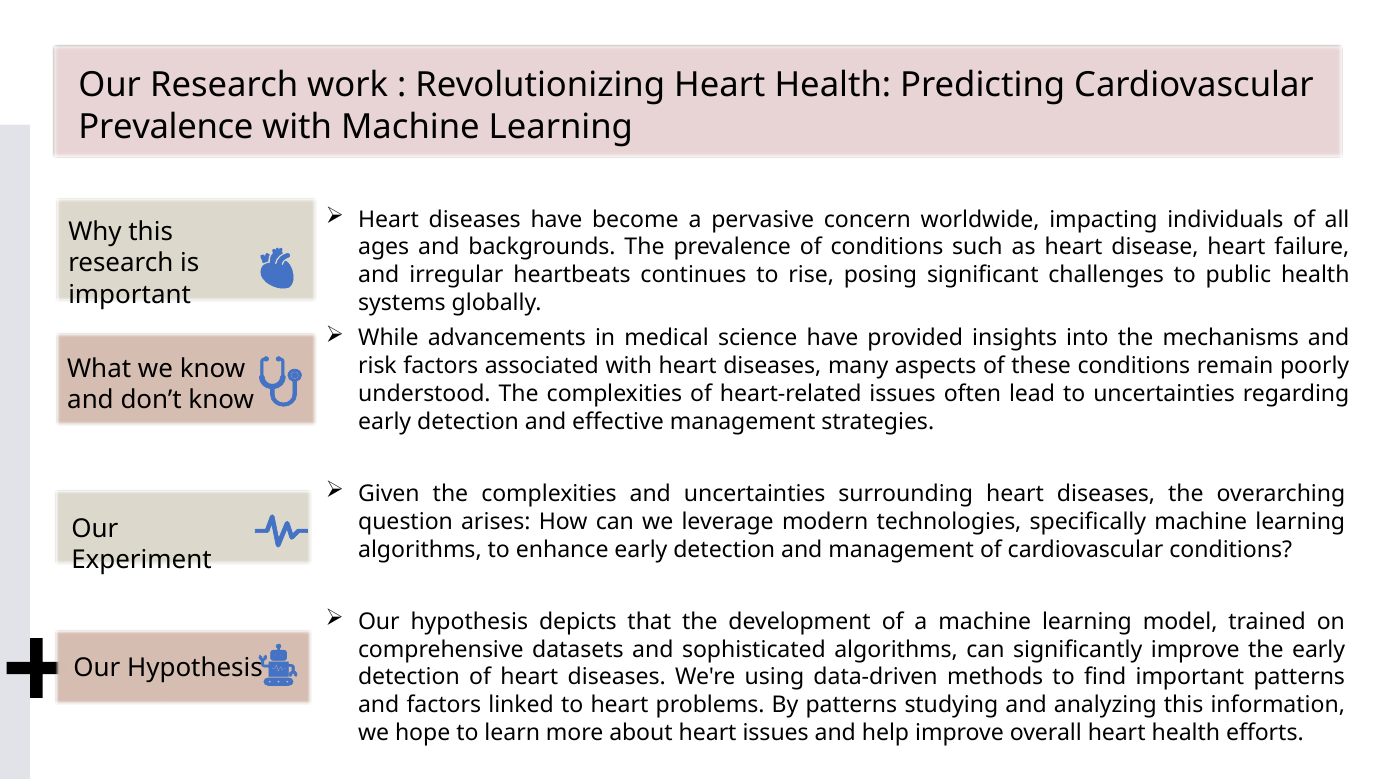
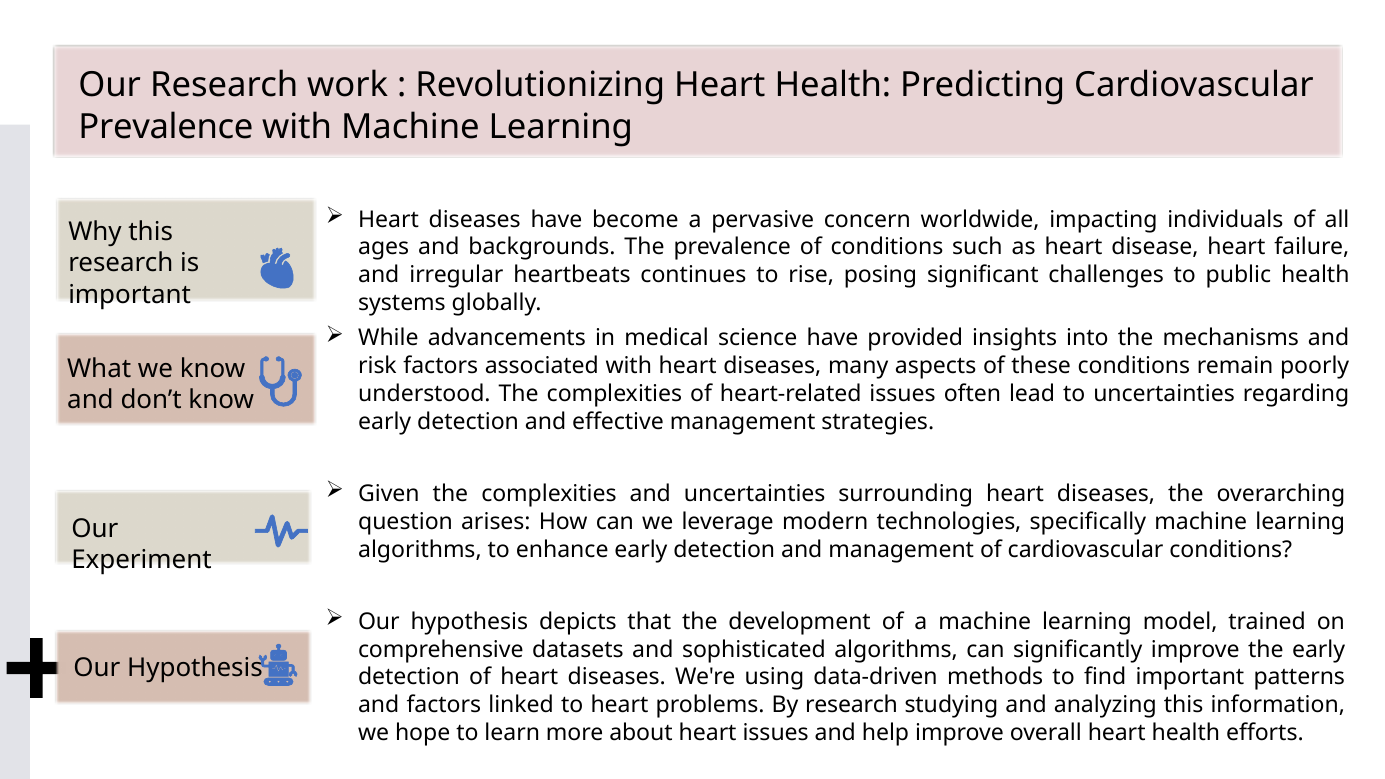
By patterns: patterns -> research (852, 705)
